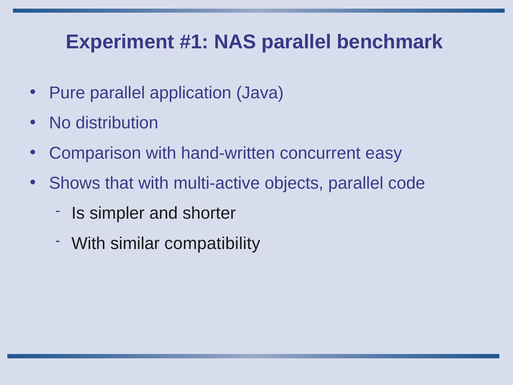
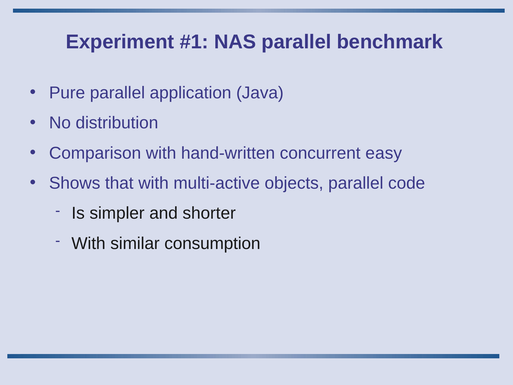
compatibility: compatibility -> consumption (212, 243)
